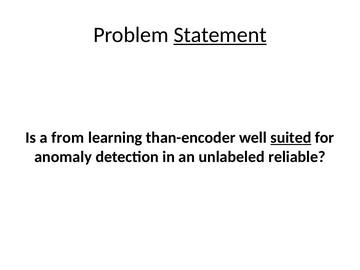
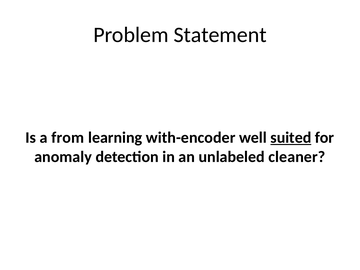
Statement underline: present -> none (220, 35)
than-encoder: than-encoder -> with-encoder (191, 138)
reliable: reliable -> cleaner (297, 157)
